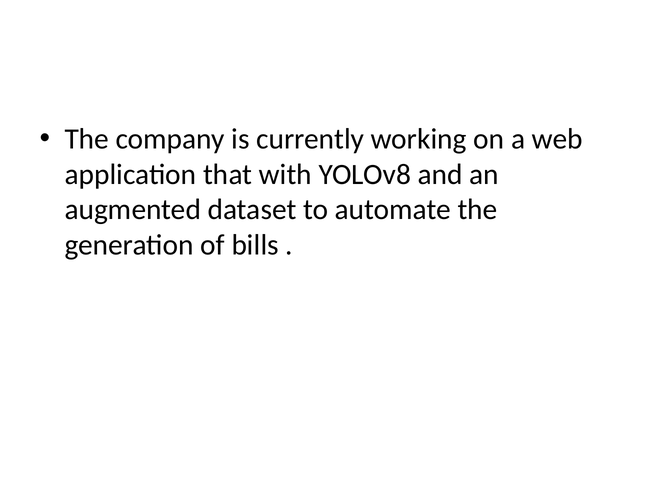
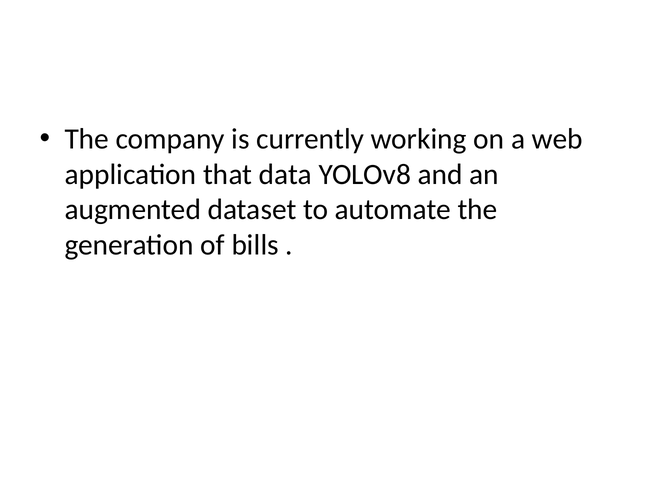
with: with -> data (285, 174)
